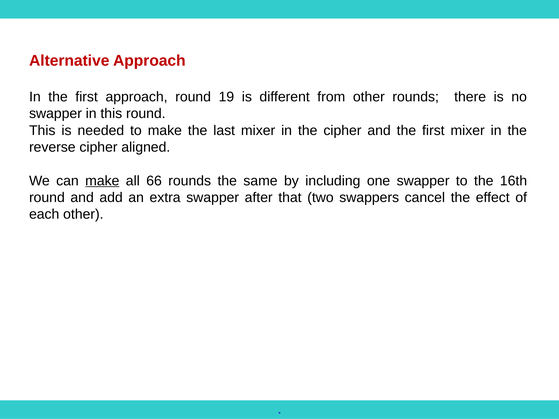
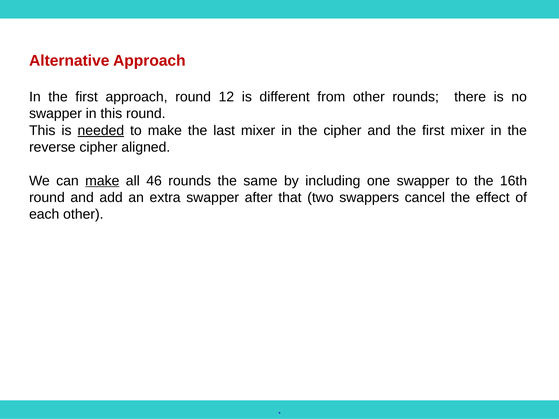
19: 19 -> 12 (226, 97)
needed underline: none -> present (101, 131)
66: 66 -> 46 (154, 181)
